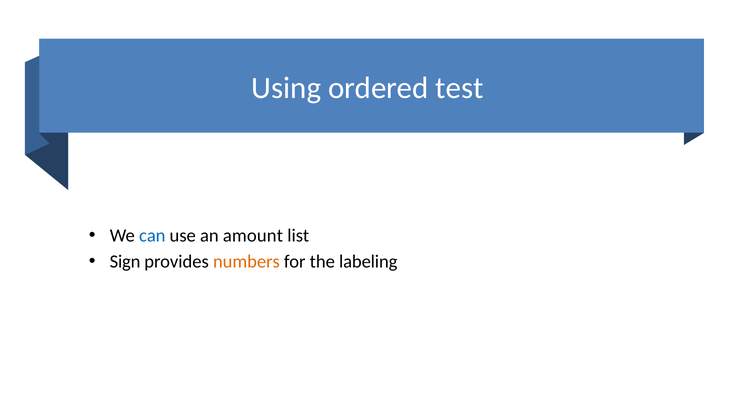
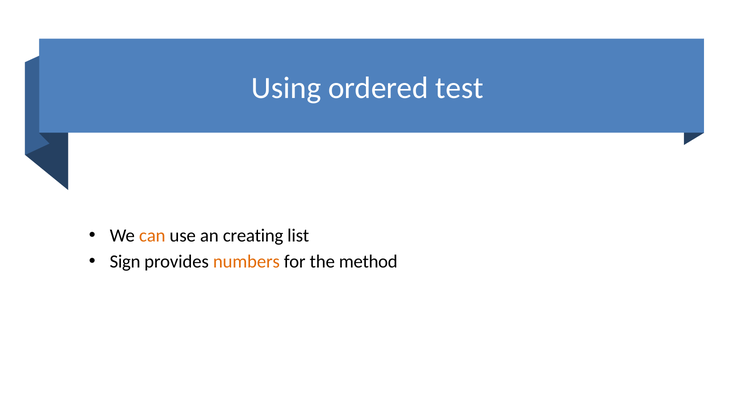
can colour: blue -> orange (152, 236)
amount: amount -> creating (253, 236)
labeling: labeling -> method (368, 262)
